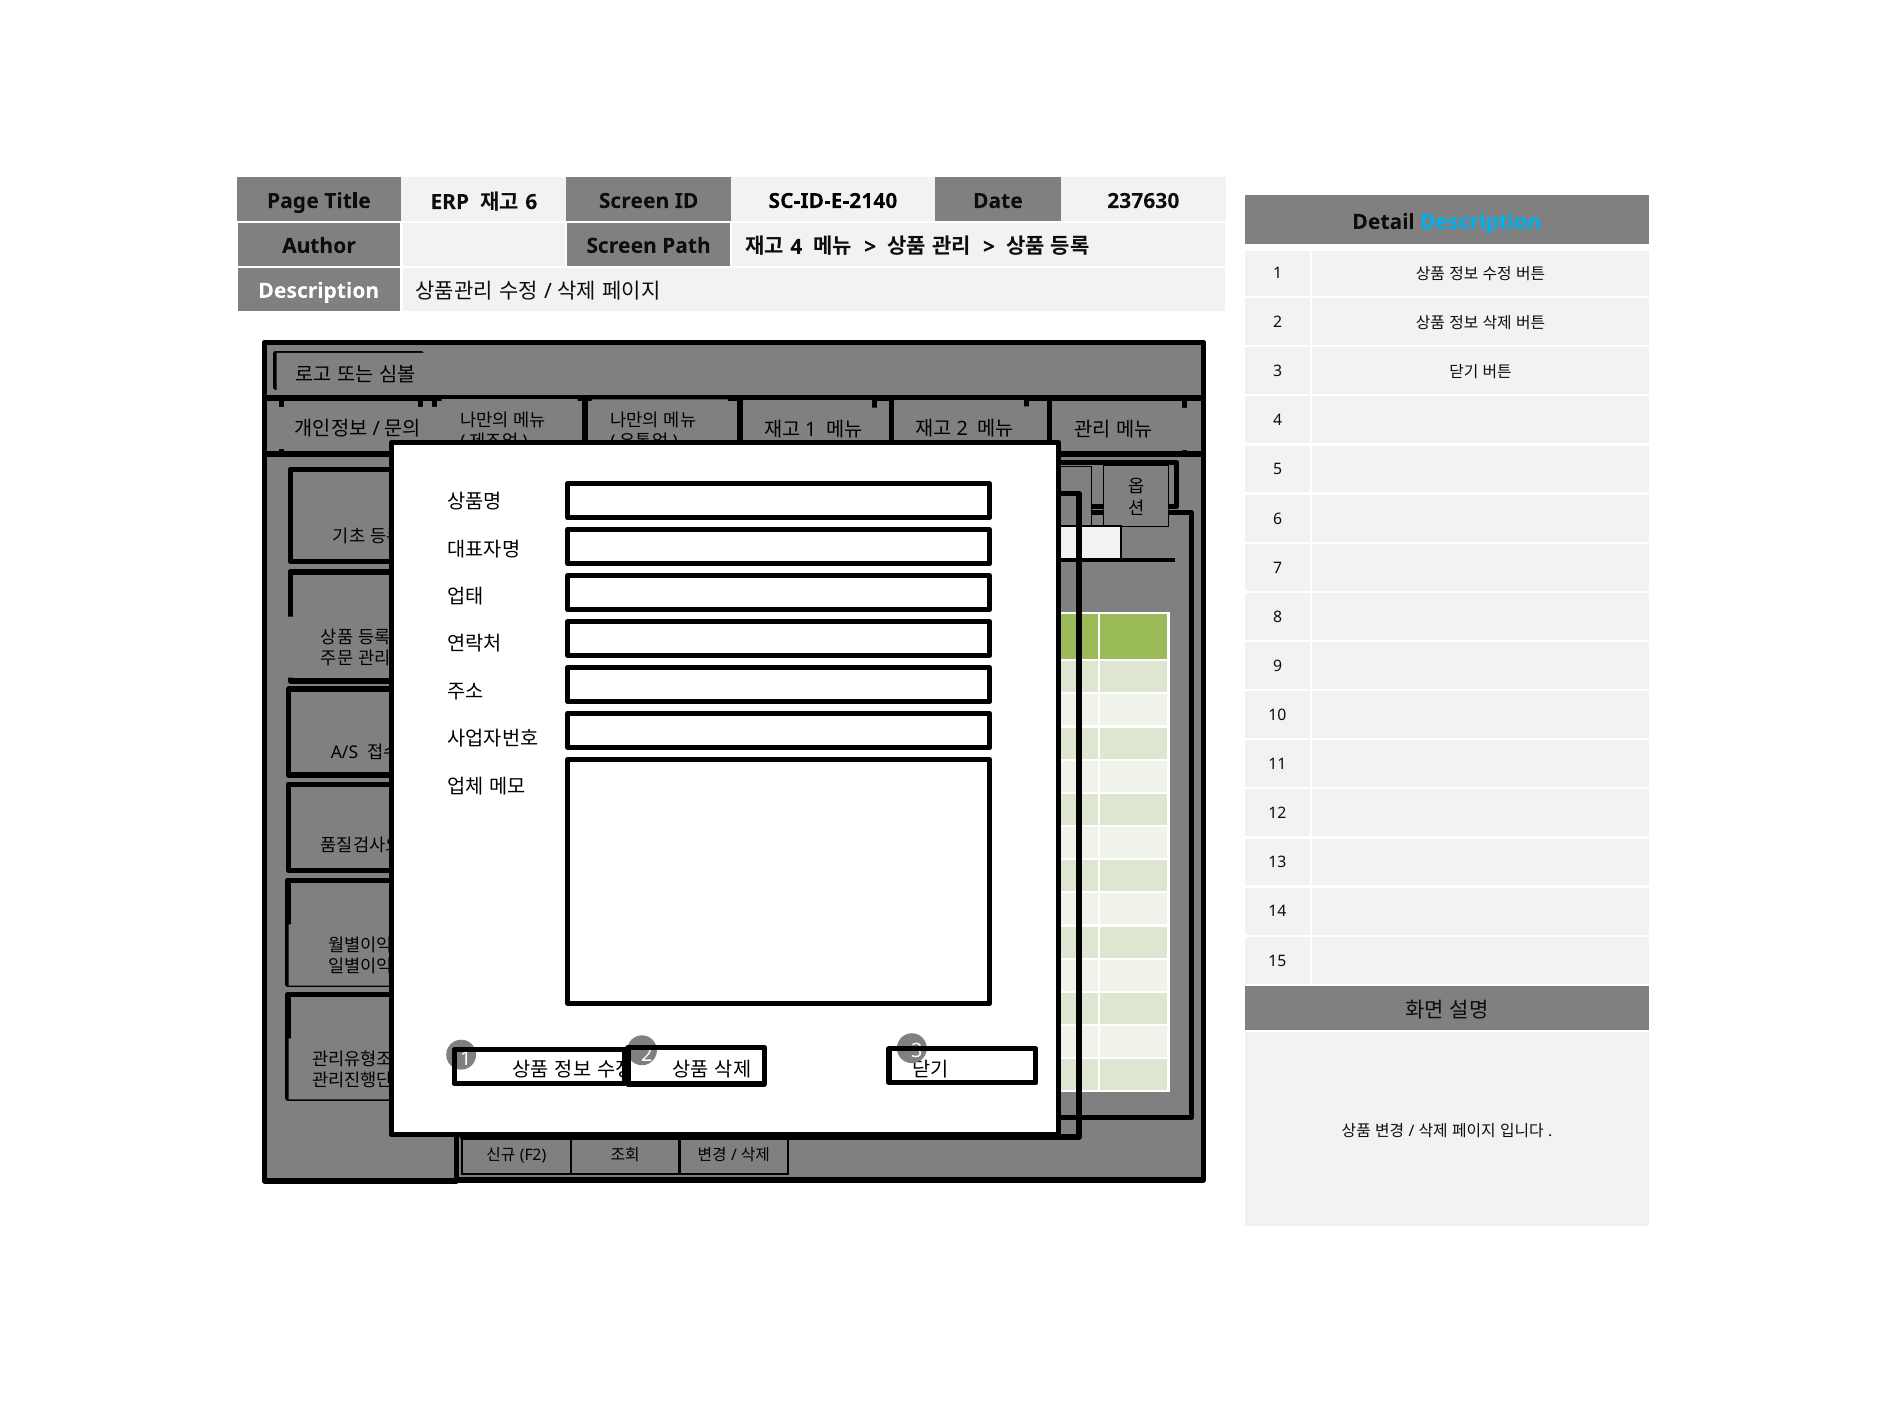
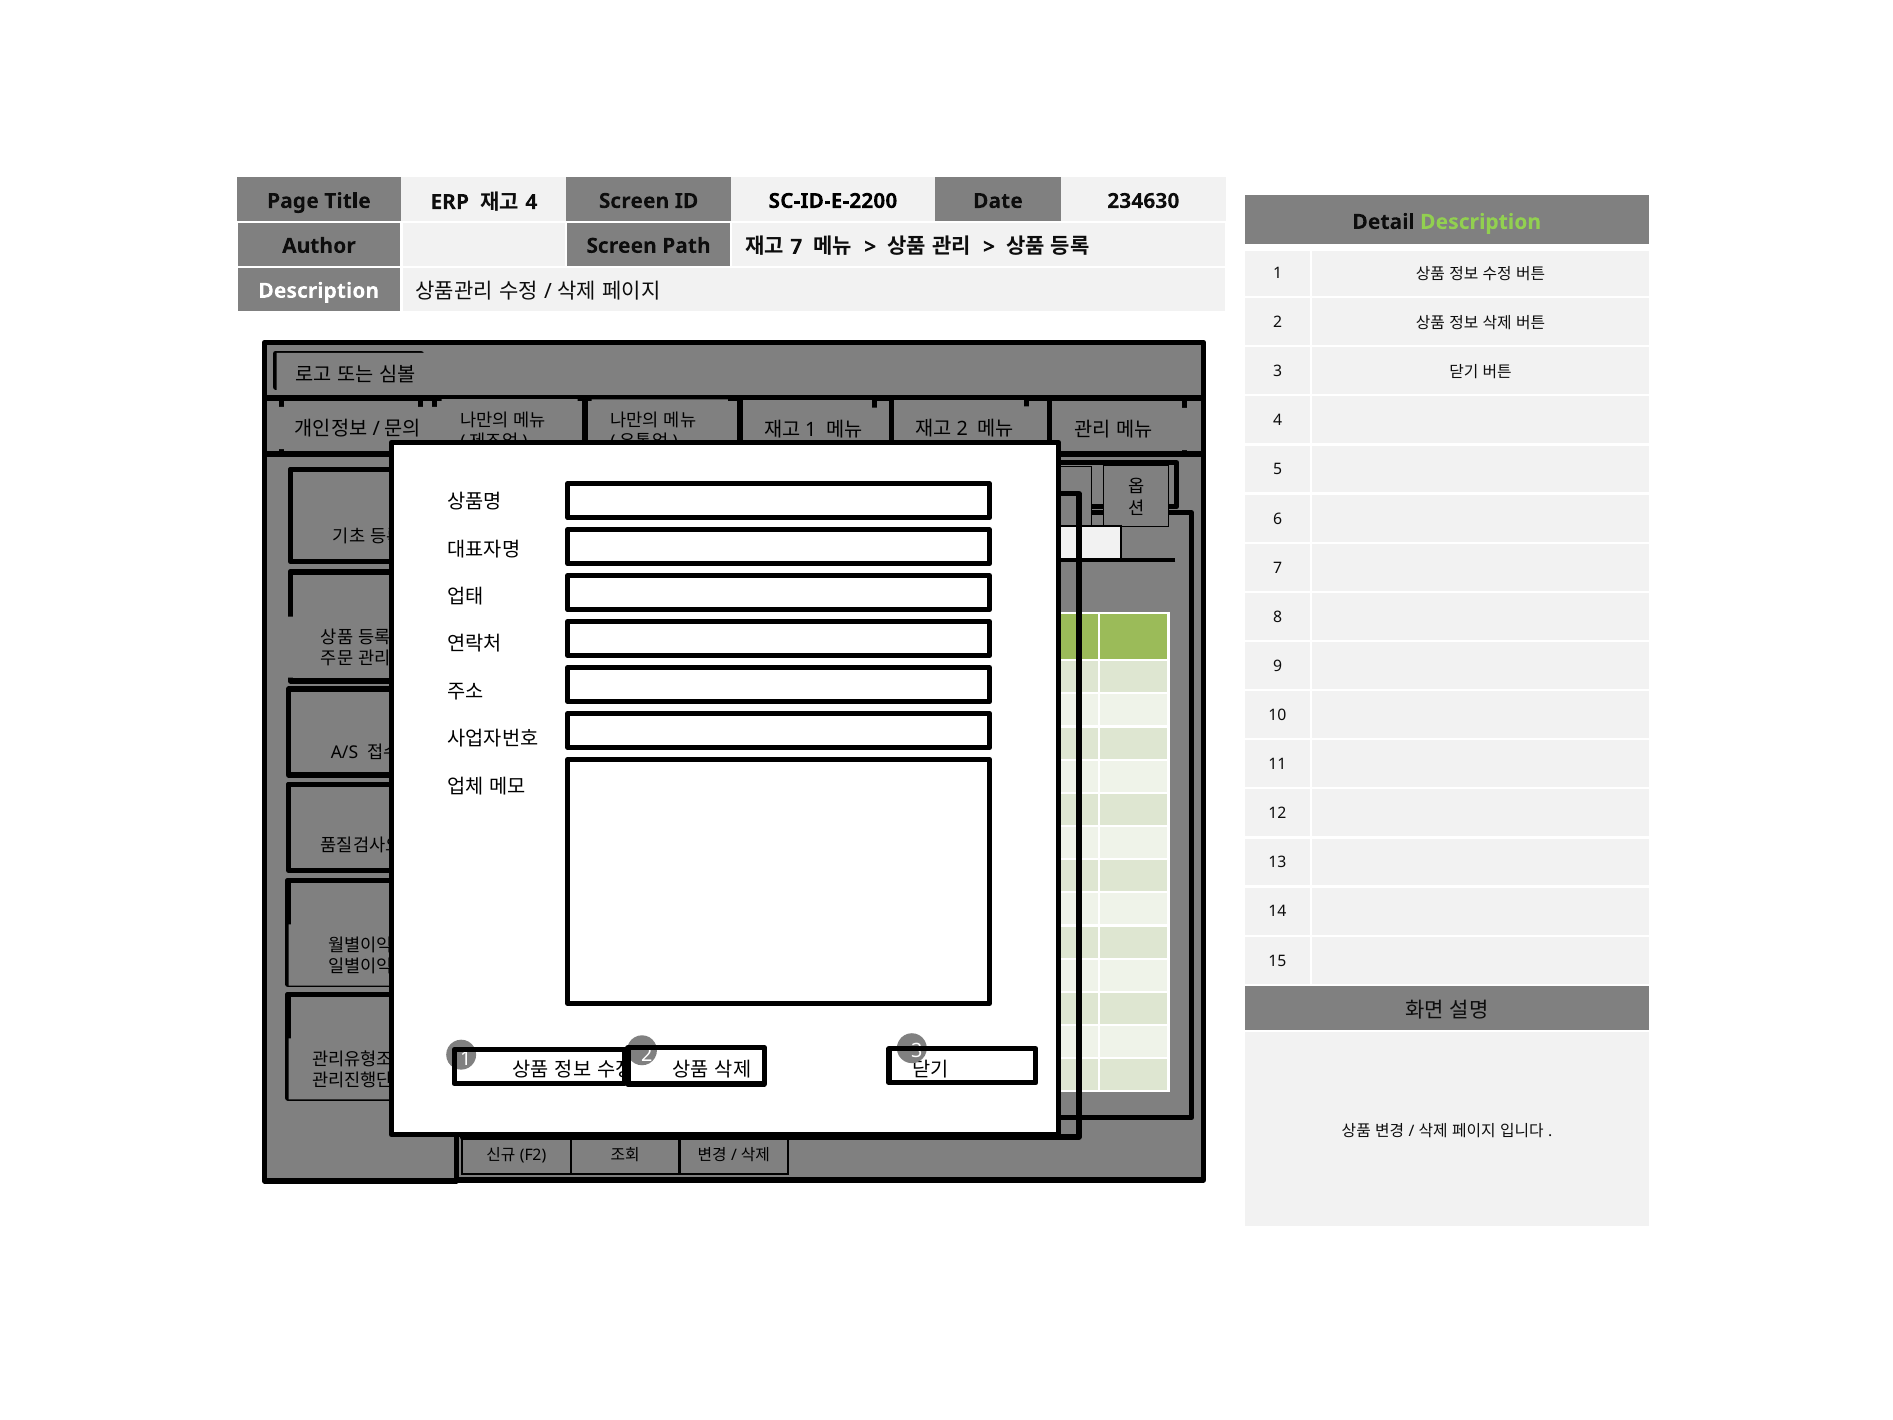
6: 6 -> 4 (531, 202)
SC-ID-E-2140: SC-ID-E-2140 -> SC-ID-E-2200 (833, 201)
237630: 237630 -> 234630 (1143, 201)
Description colour: light blue -> light green (1481, 222)
4: 4 -> 7 (796, 247)
